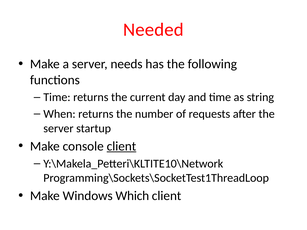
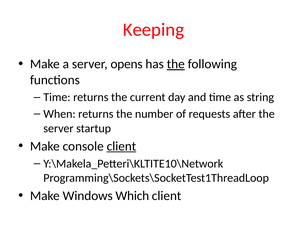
Needed: Needed -> Keeping (153, 30)
needs: needs -> opens (127, 64)
the underline: none -> present (176, 64)
